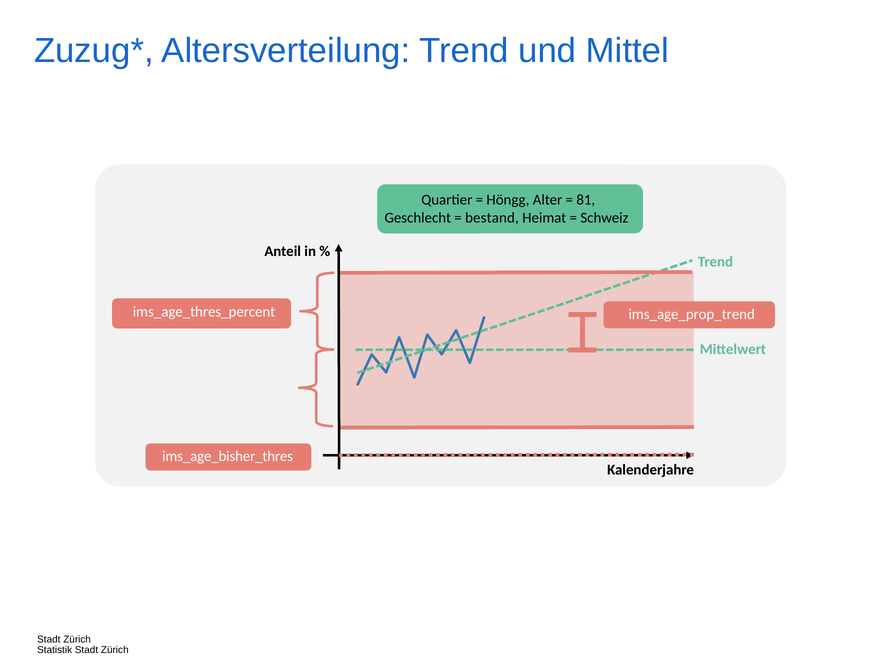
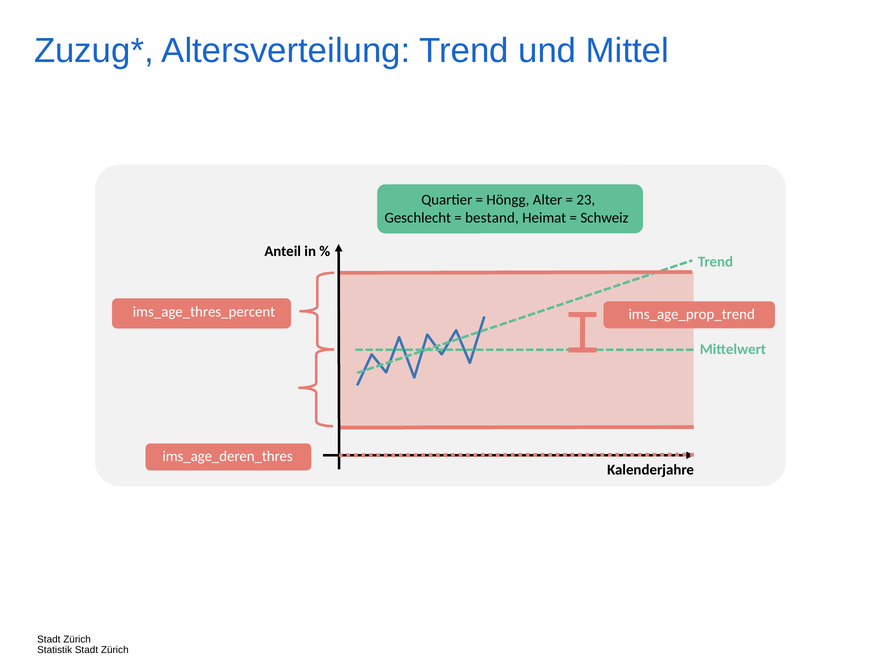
81: 81 -> 23 (586, 200)
ims_age_bisher_thres: ims_age_bisher_thres -> ims_age_deren_thres (228, 457)
